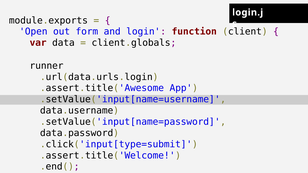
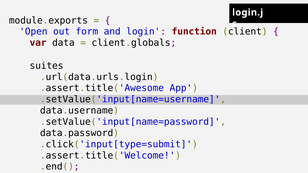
runner: runner -> suites (47, 66)
